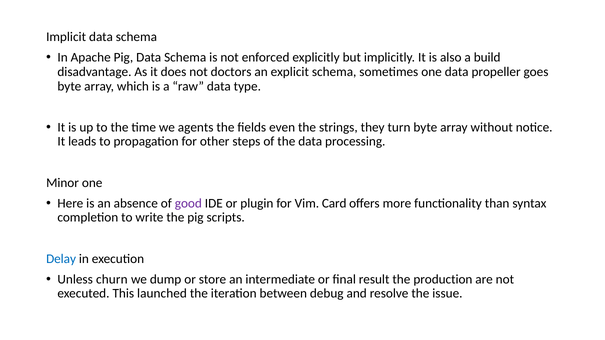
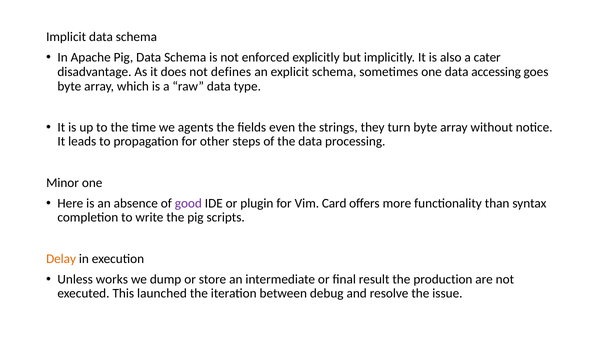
build: build -> cater (487, 58)
doctors: doctors -> defines (231, 72)
propeller: propeller -> accessing (496, 72)
Delay colour: blue -> orange (61, 259)
churn: churn -> works (112, 280)
